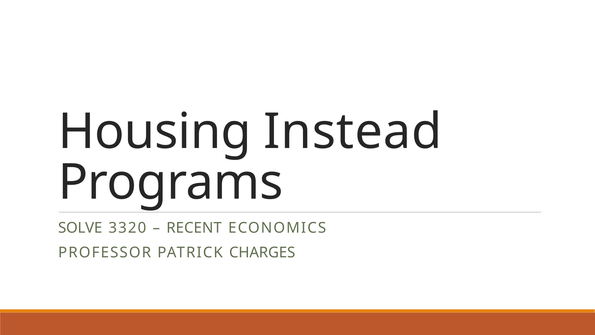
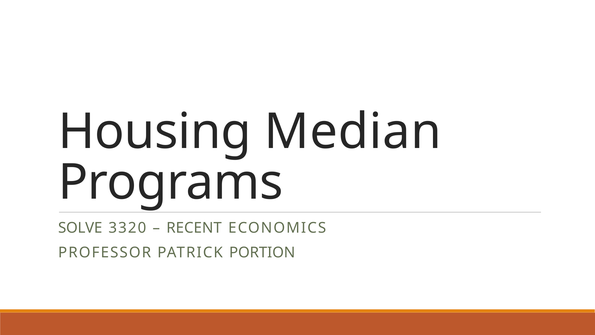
Instead: Instead -> Median (353, 132)
CHARGES: CHARGES -> PORTION (262, 252)
